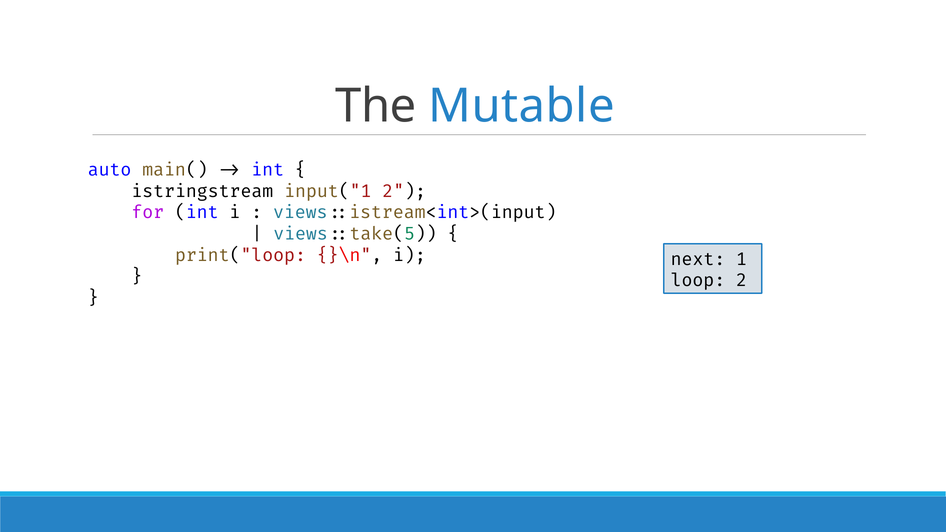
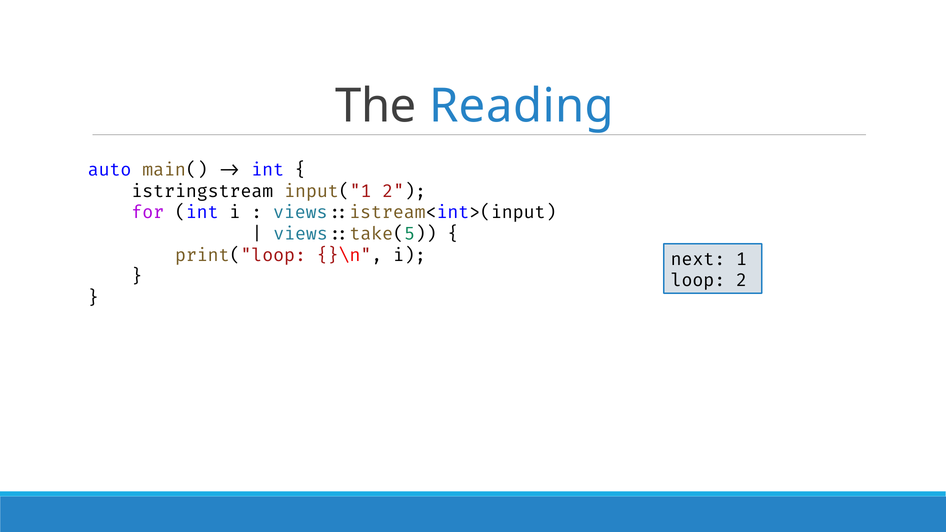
Mutable: Mutable -> Reading (522, 106)
